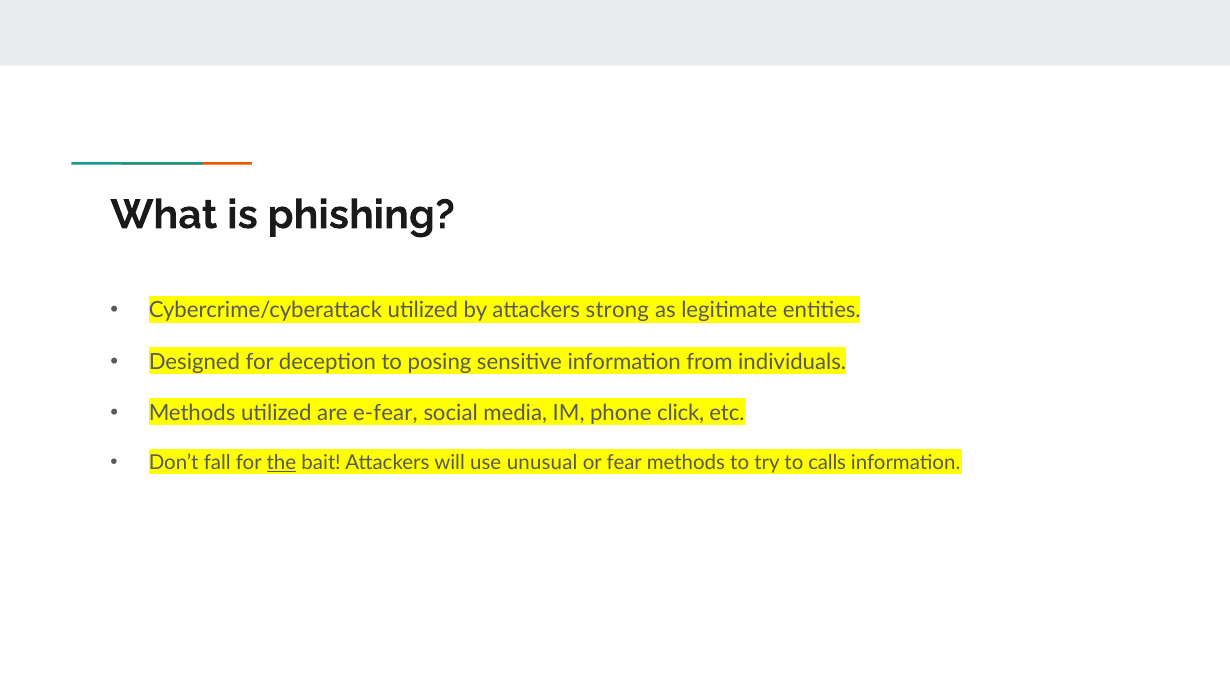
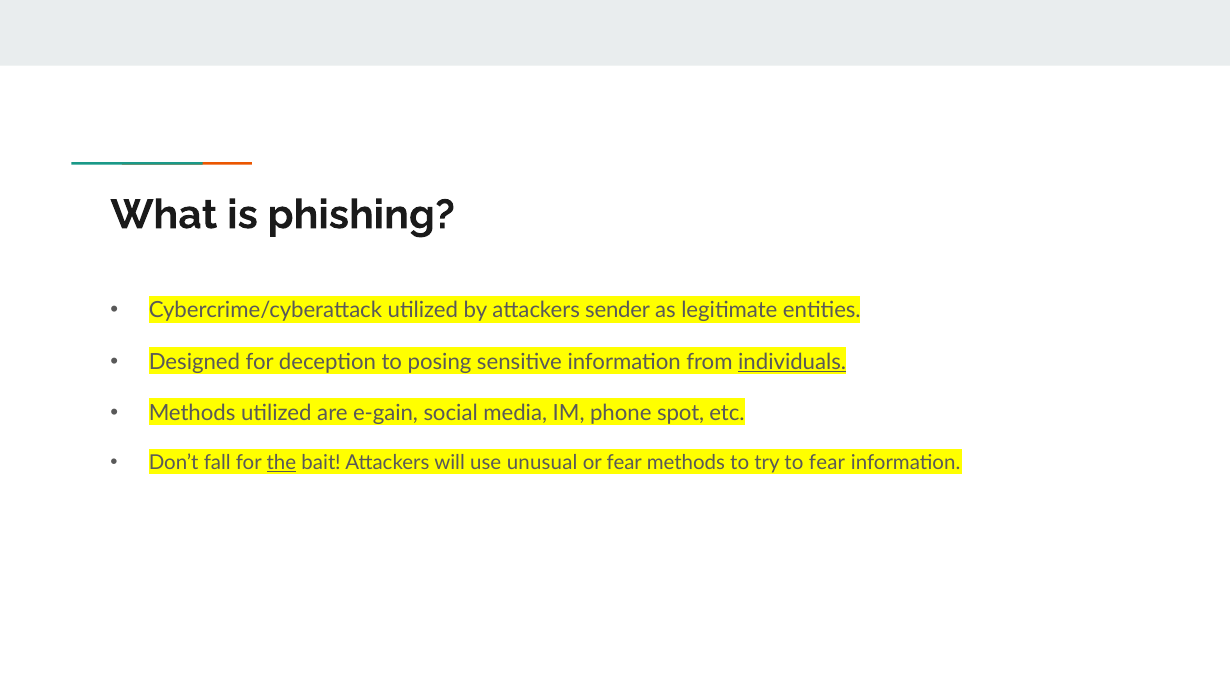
strong: strong -> sender (618, 311)
individuals underline: none -> present (792, 362)
e-fear: e-fear -> e-gain (385, 413)
click: click -> spot (681, 413)
to calls: calls -> fear (827, 462)
